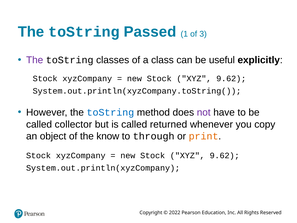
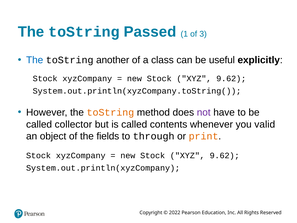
The colour: purple -> blue (35, 60)
classes: classes -> another (113, 60)
toString colour: blue -> orange (110, 112)
returned: returned -> contents (169, 124)
copy: copy -> valid (265, 124)
know: know -> fields (108, 136)
